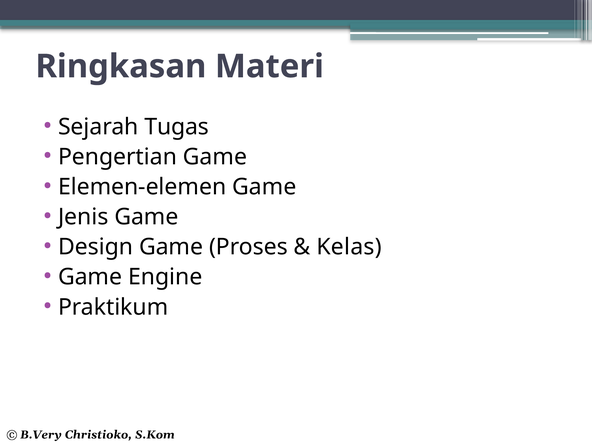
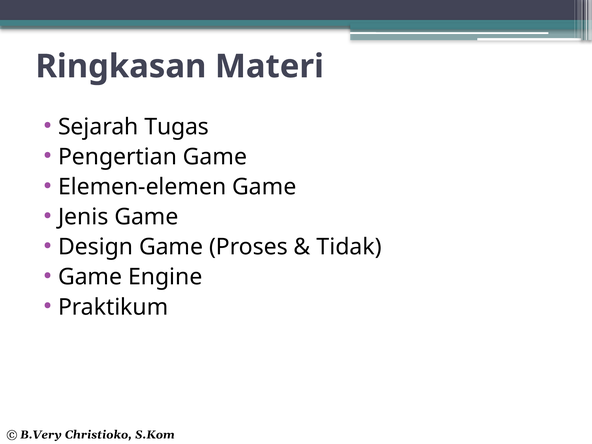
Kelas: Kelas -> Tidak (349, 247)
